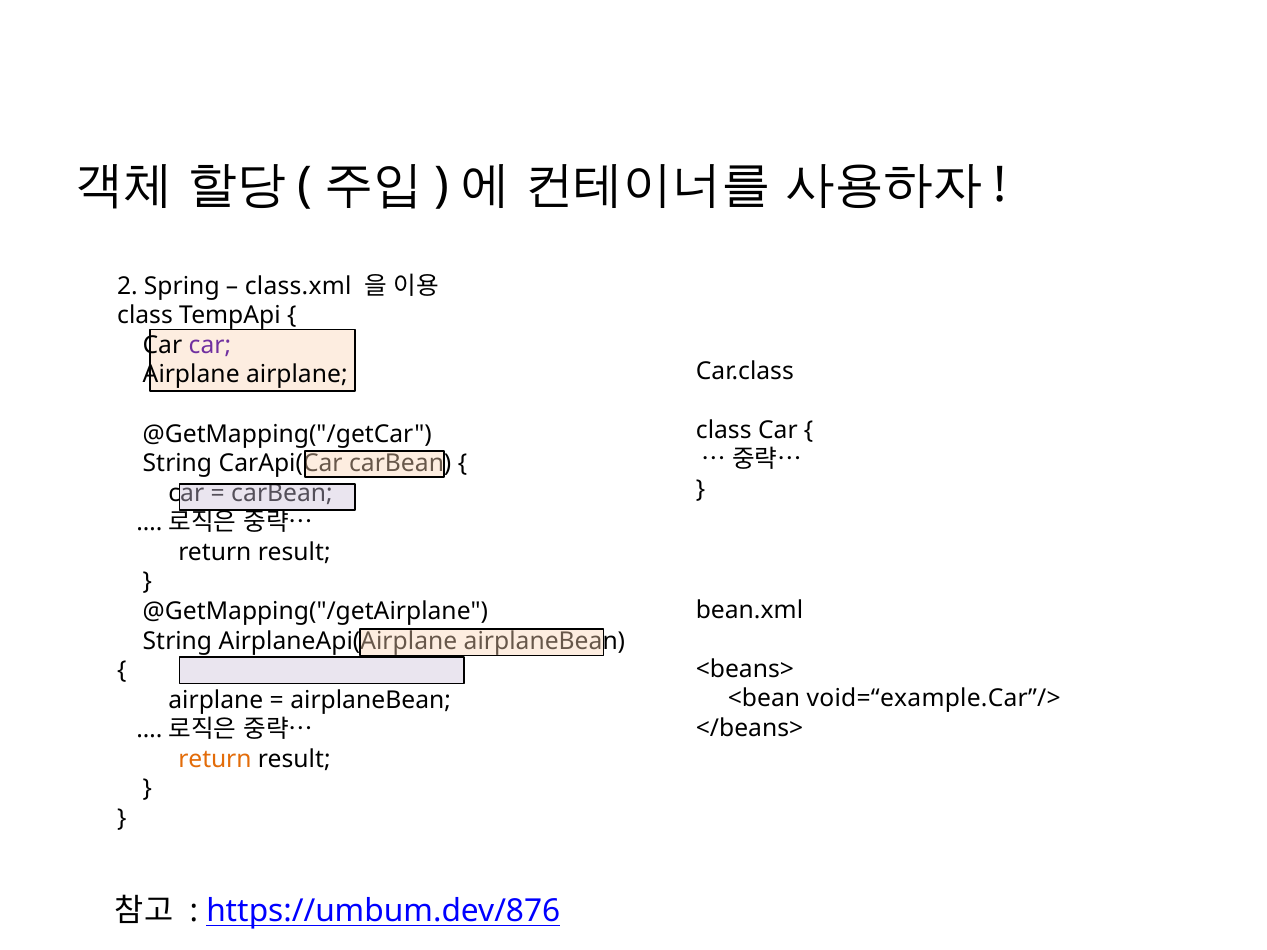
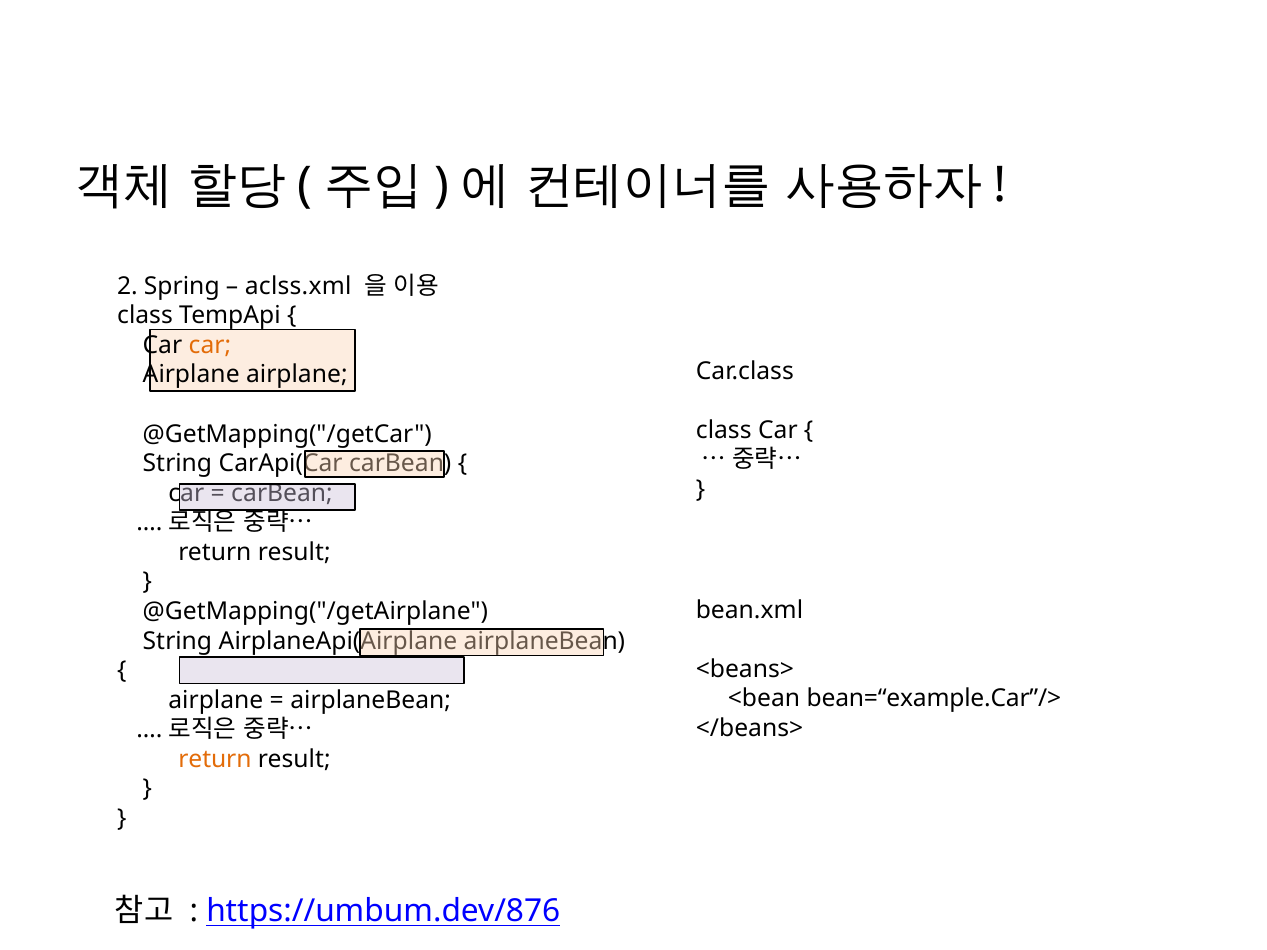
class.xml: class.xml -> aclss.xml (298, 286)
car colour: purple -> orange (210, 345)
void=“example.Car”/>: void=“example.Car”/> -> bean=“example.Car”/> (934, 699)
